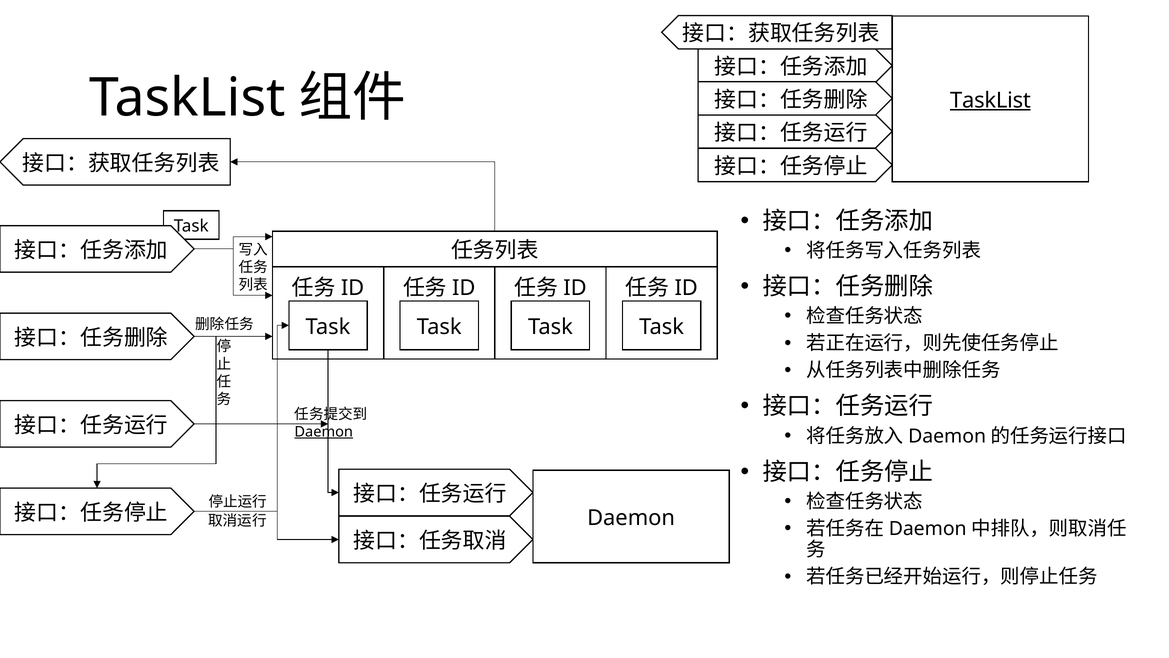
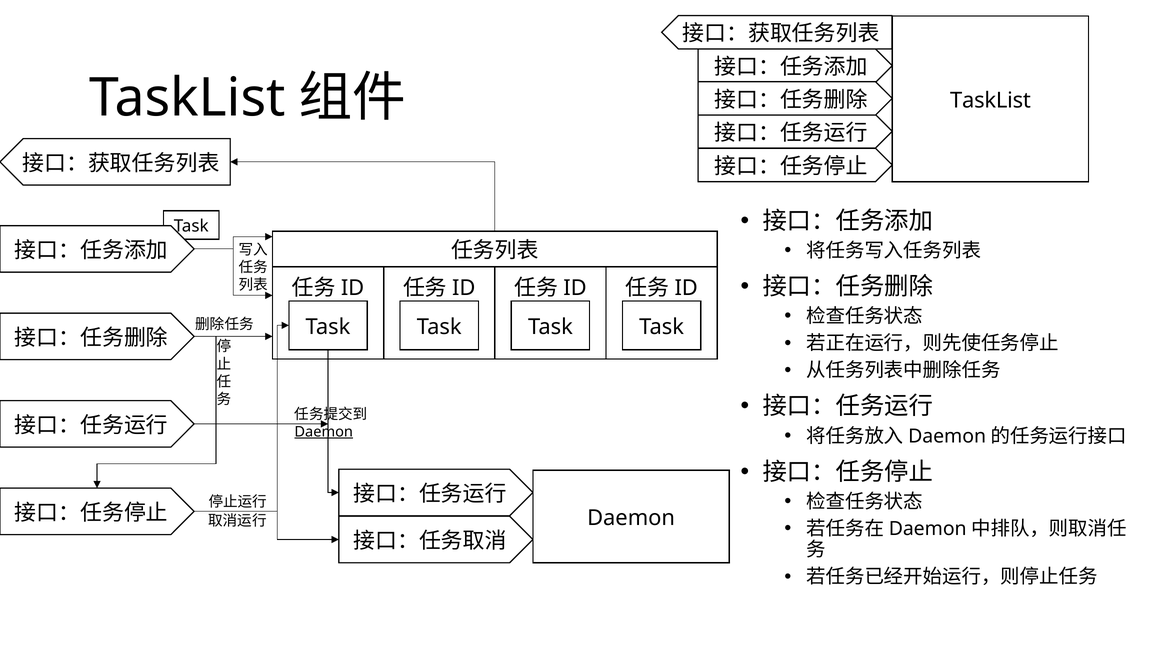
TaskList underline: present -> none (990, 100)
